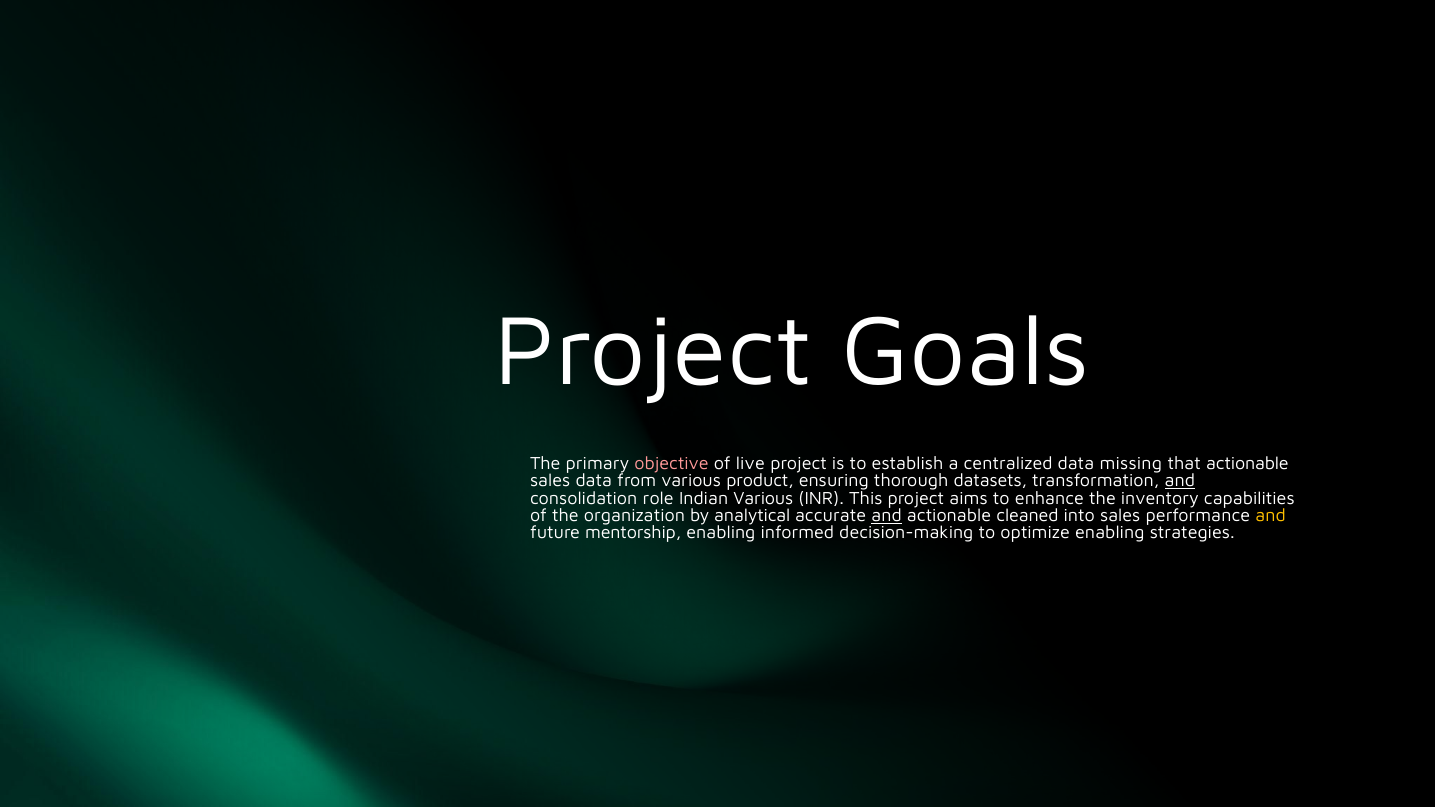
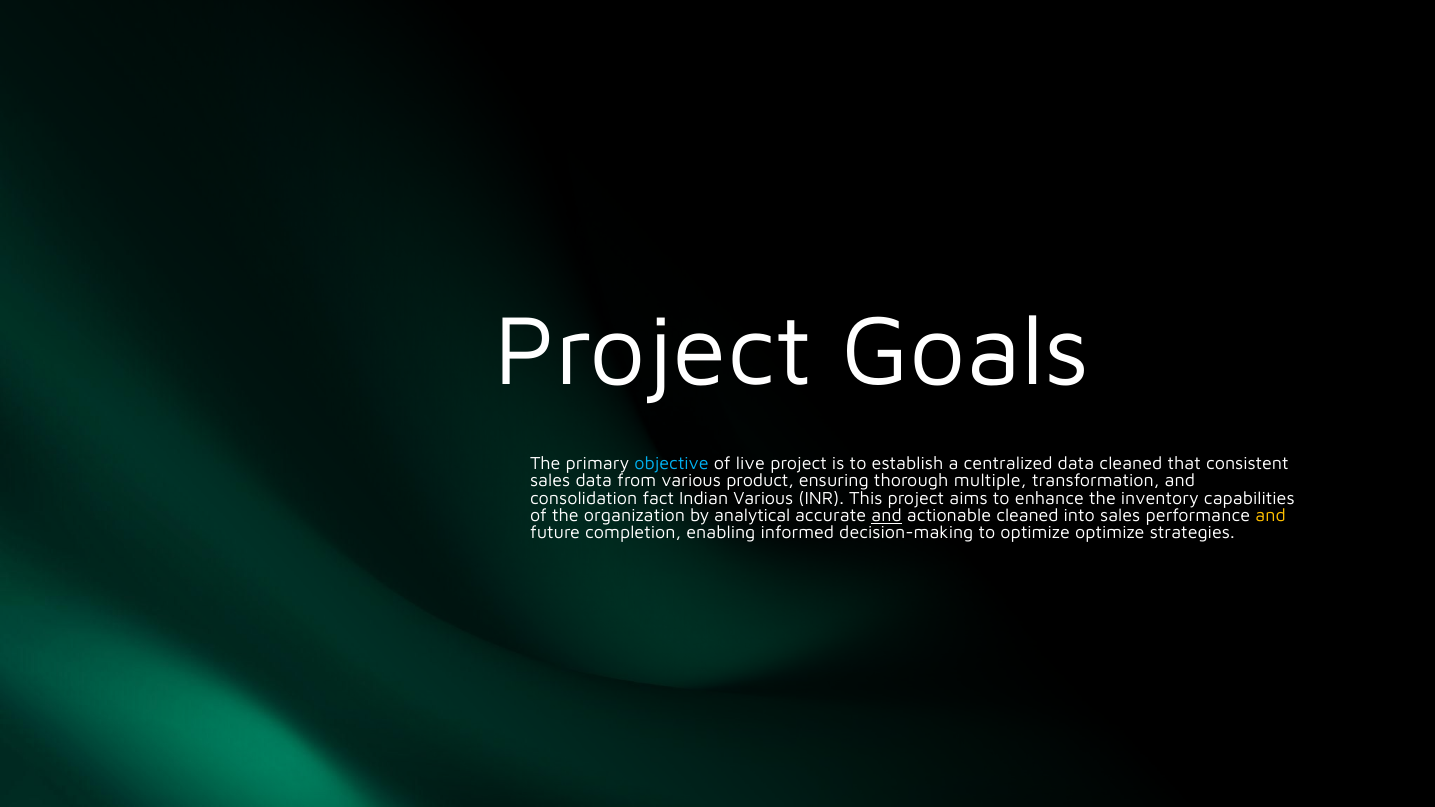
objective colour: pink -> light blue (672, 464)
data missing: missing -> cleaned (1131, 464)
that actionable: actionable -> consistent (1247, 464)
datasets: datasets -> multiple (990, 481)
and underline: present -> none (1180, 481)
role: role -> fact (658, 498)
mentorship: mentorship -> completion (633, 533)
optimize enabling: enabling -> optimize (1110, 533)
